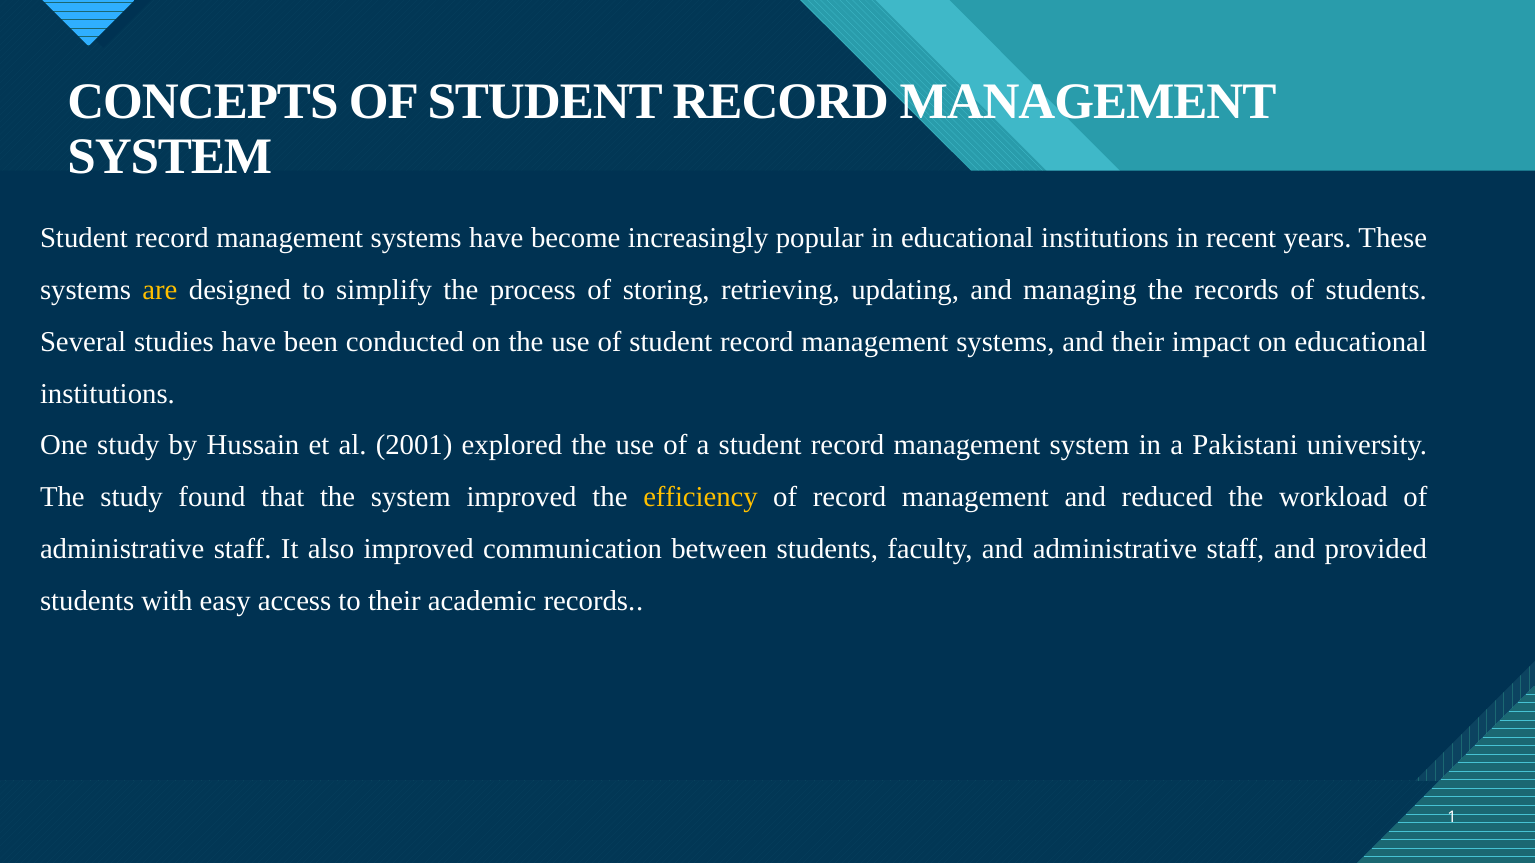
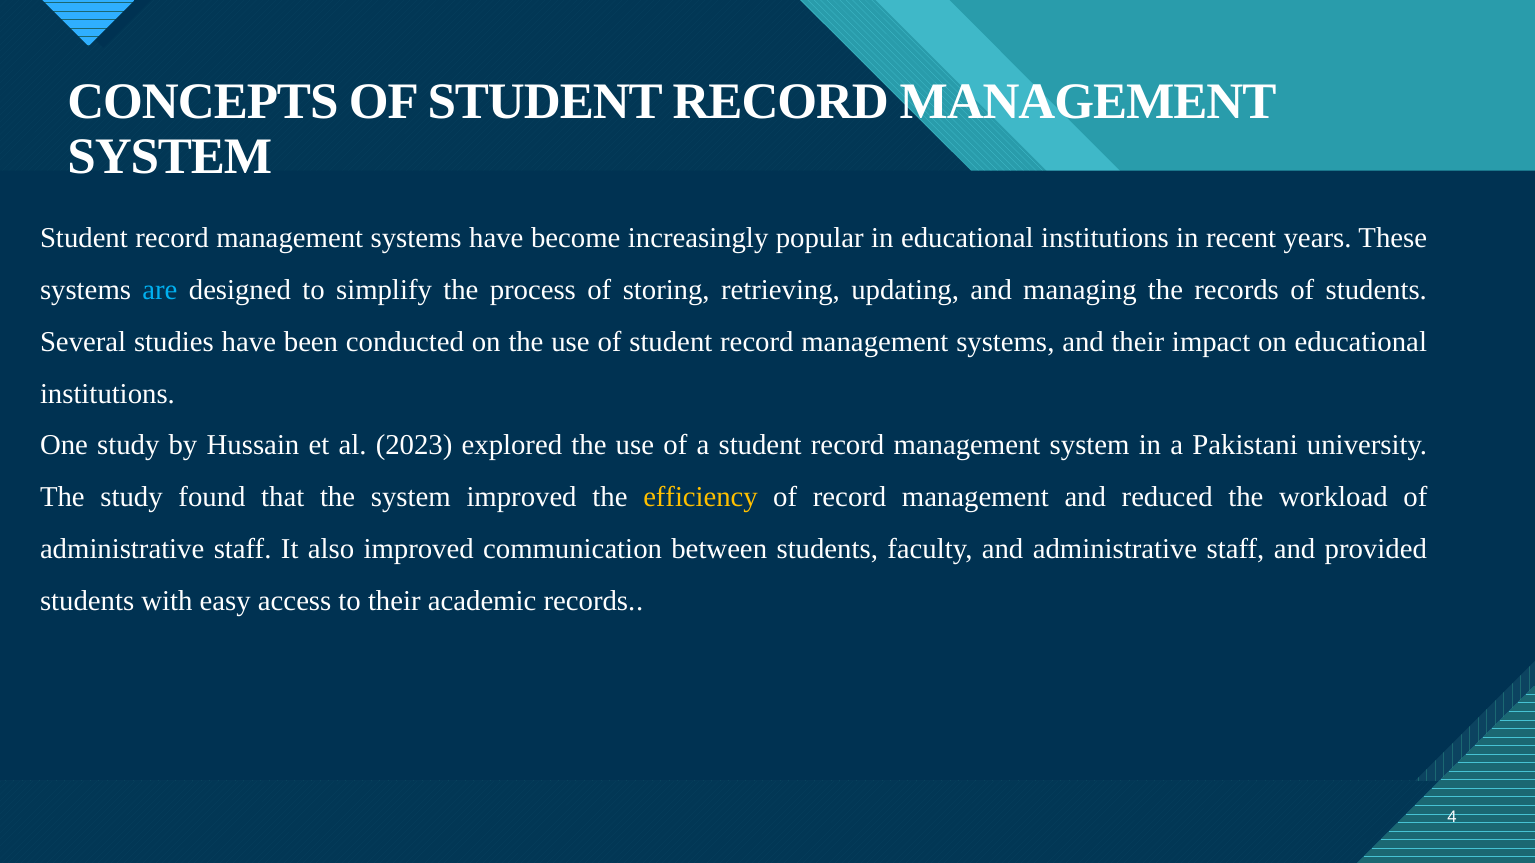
are colour: yellow -> light blue (160, 290)
2001: 2001 -> 2023 (414, 446)
1: 1 -> 4 (1452, 818)
